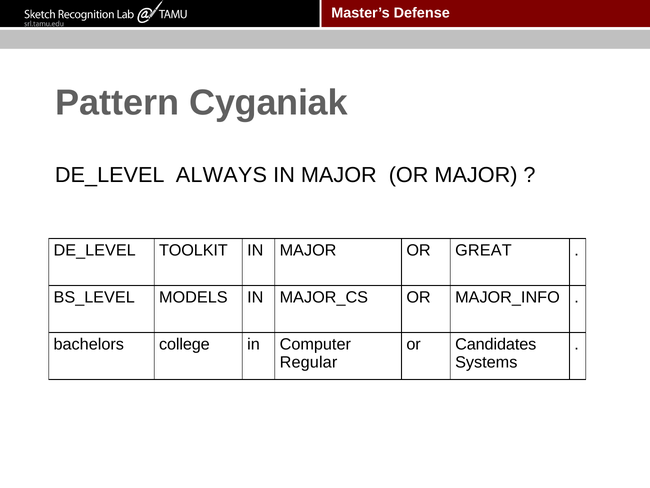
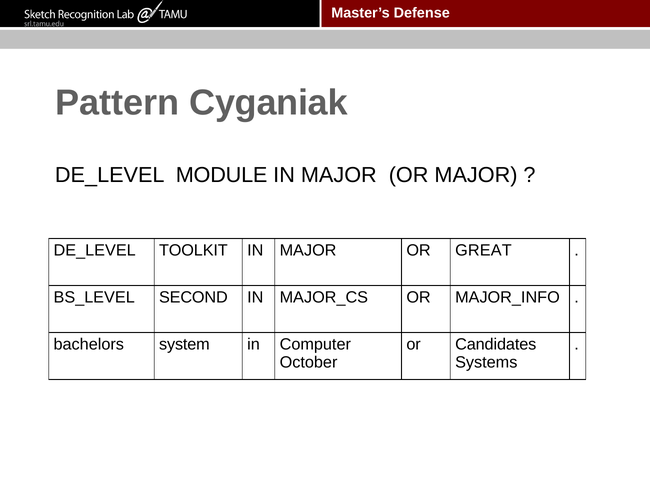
ALWAYS: ALWAYS -> MODULE (222, 175)
MODELS: MODELS -> SECOND (193, 297)
college: college -> system (184, 344)
Regular: Regular -> October (309, 362)
